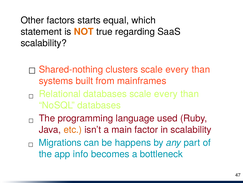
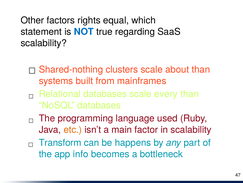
starts: starts -> rights (89, 20)
NOT colour: orange -> blue (84, 32)
clusters scale every: every -> about (177, 69)
Migrations: Migrations -> Transform (60, 142)
